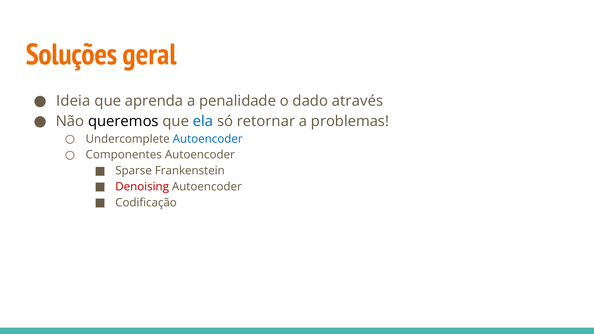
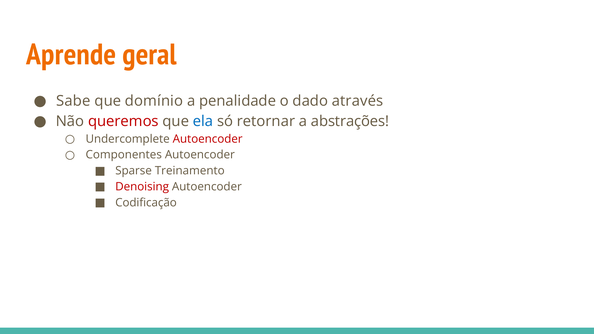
Soluções: Soluções -> Aprende (71, 55)
Ideia: Ideia -> Sabe (73, 101)
aprenda: aprenda -> domínio (154, 101)
queremos colour: black -> red (123, 121)
problemas: problemas -> abstrações (350, 121)
Autoencoder colour: blue -> red (208, 139)
Frankenstein: Frankenstein -> Treinamento (190, 171)
